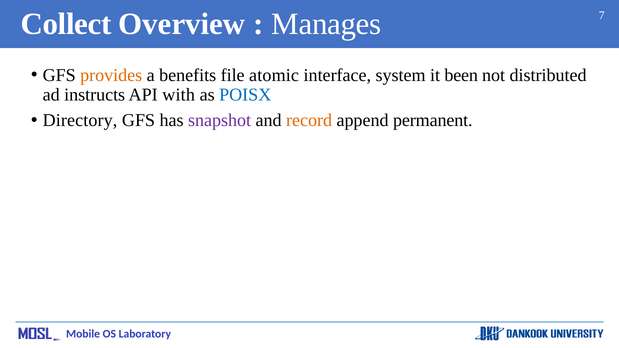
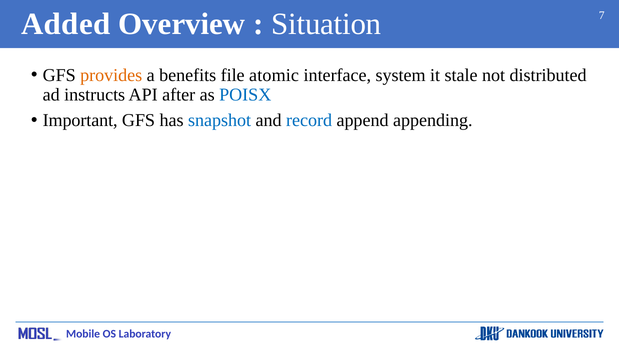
Collect: Collect -> Added (66, 24)
Manages: Manages -> Situation (326, 24)
been: been -> stale (461, 75)
with: with -> after (179, 95)
Directory: Directory -> Important (80, 121)
snapshot colour: purple -> blue (220, 121)
record colour: orange -> blue (309, 121)
permanent: permanent -> appending (433, 121)
